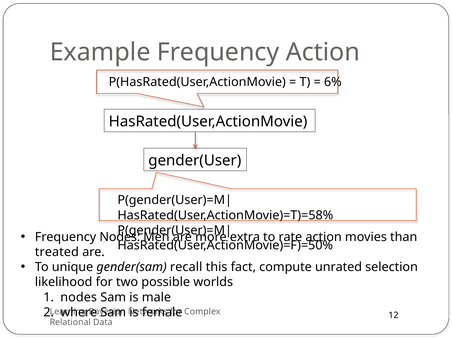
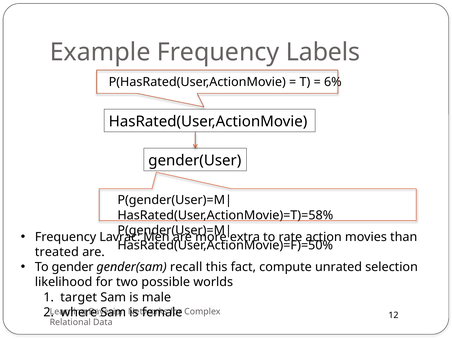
Frequency Action: Action -> Labels (323, 52)
Frequency Nodes: Nodes -> Lavrac (120, 237)
unique: unique -> gender (73, 267)
nodes: nodes -> target (79, 297)
